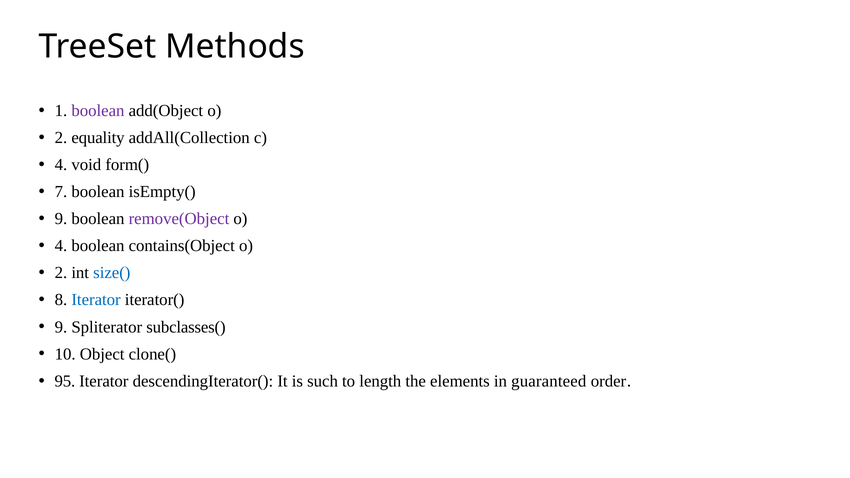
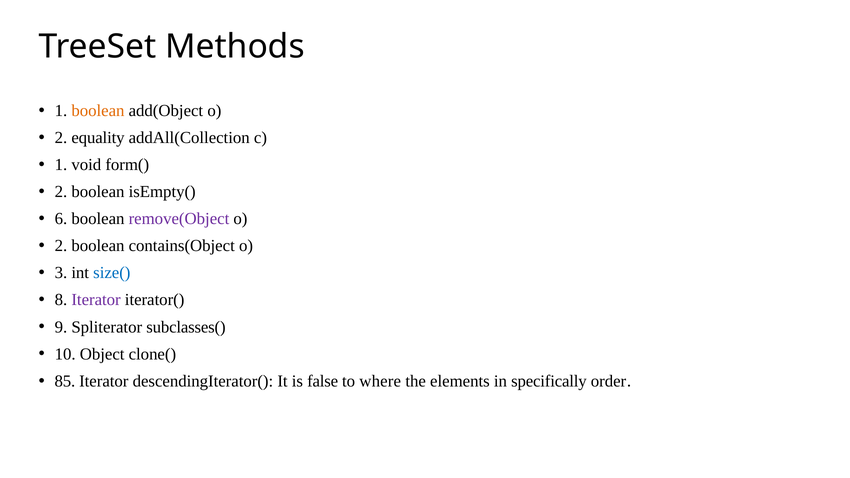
boolean colour: purple -> orange (98, 111)
4: 4 -> 1 (61, 165)
7: 7 -> 2 (61, 192)
9: 9 -> 6 (61, 219)
4: 4 -> 2 (61, 246)
2: 2 -> 3 (61, 273)
Iterator colour: blue -> purple (96, 300)
95: 95 -> 85 (65, 381)
such: such -> false (323, 381)
length: length -> where (380, 381)
guaranteed: guaranteed -> specifically (549, 381)
